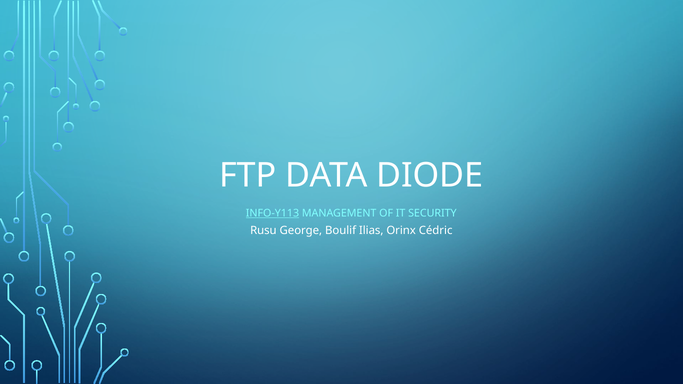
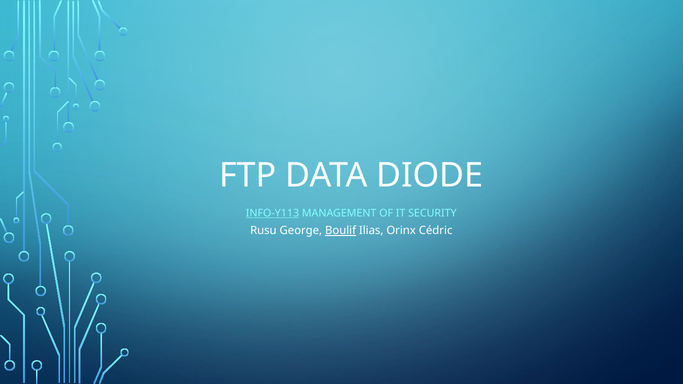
Boulif underline: none -> present (341, 231)
